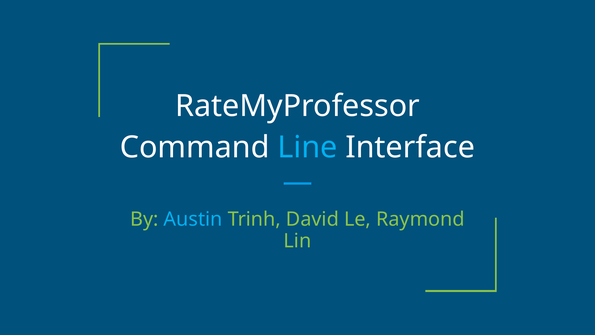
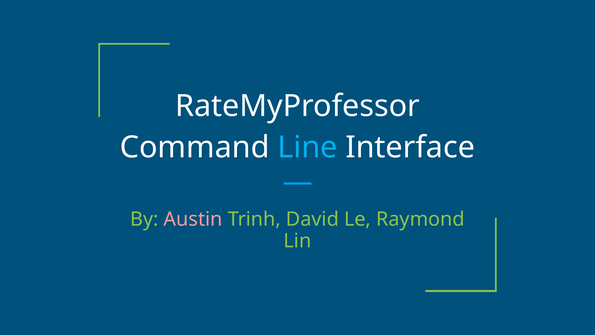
Austin colour: light blue -> pink (193, 219)
